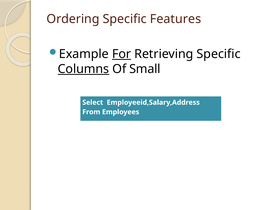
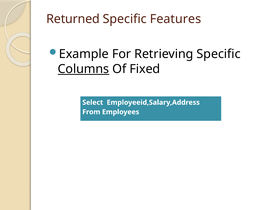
Ordering: Ordering -> Returned (73, 19)
For underline: present -> none (122, 54)
Small: Small -> Fixed (145, 69)
